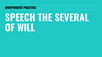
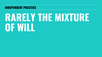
SPEECH: SPEECH -> RARELY (20, 18)
SEVERAL: SEVERAL -> MIXTURE (72, 18)
